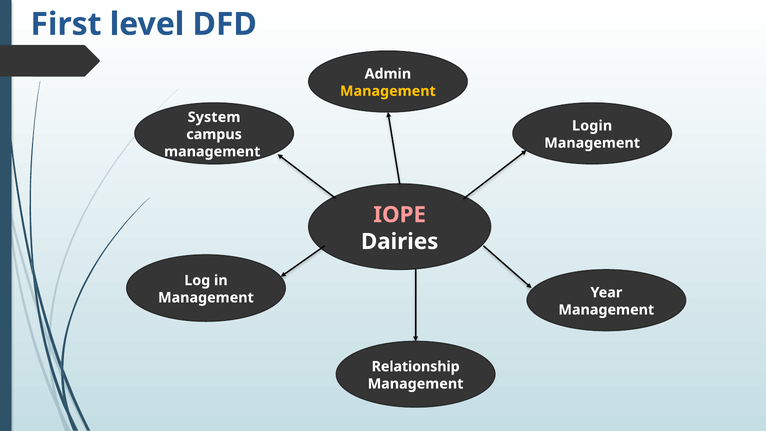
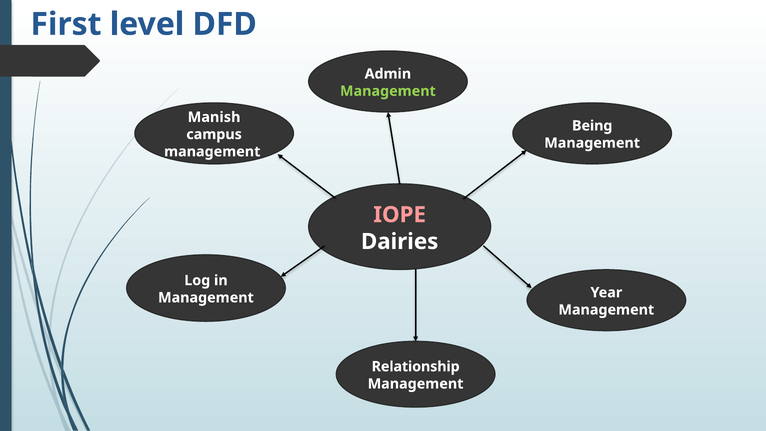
Management colour: yellow -> light green (388, 91)
System: System -> Manish (214, 117)
Login: Login -> Being (592, 126)
